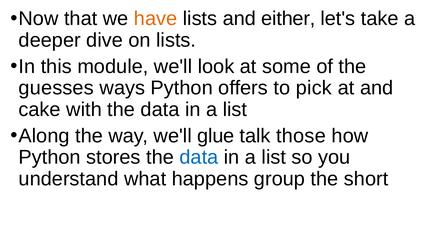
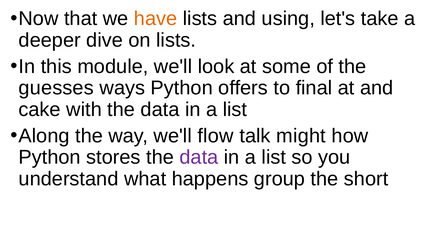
either: either -> using (288, 19)
pick: pick -> final (314, 88)
glue: glue -> flow (216, 136)
those: those -> might (301, 136)
data colour: blue -> purple (199, 158)
